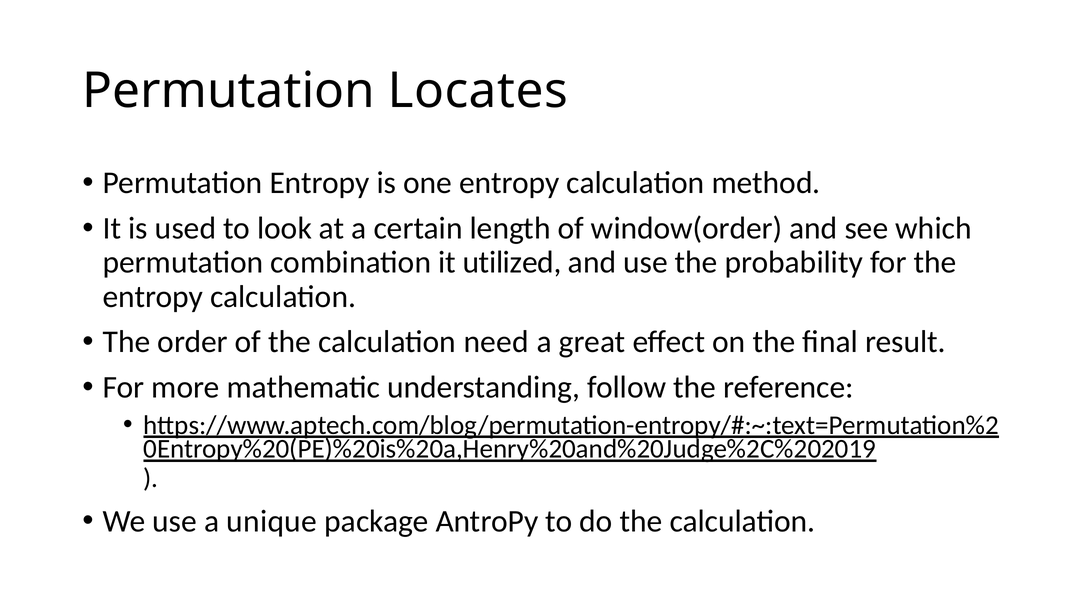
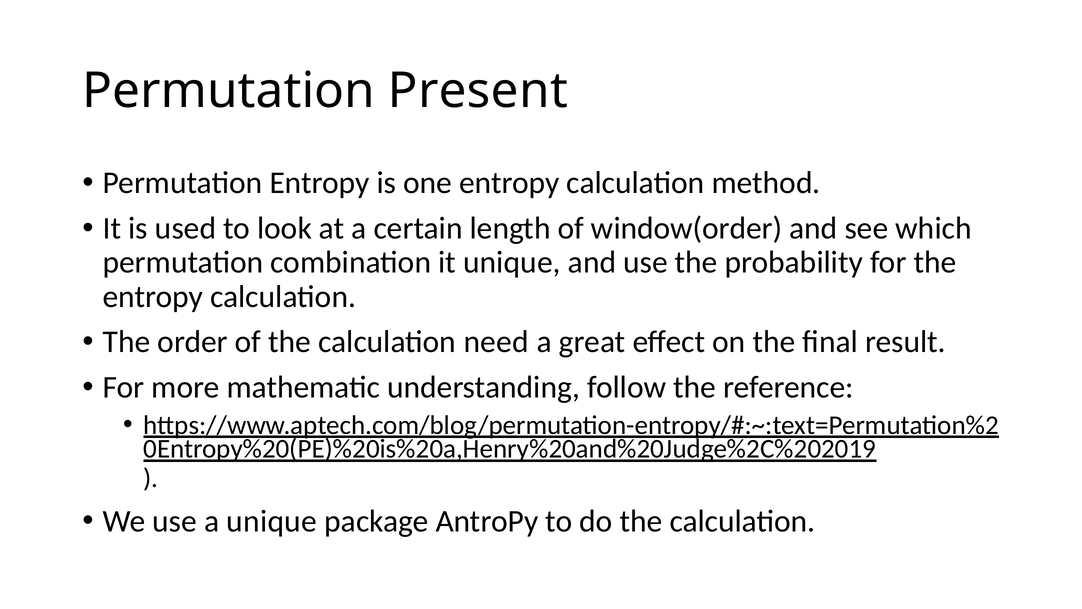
Locates: Locates -> Present (478, 91)
it utilized: utilized -> unique (512, 262)
